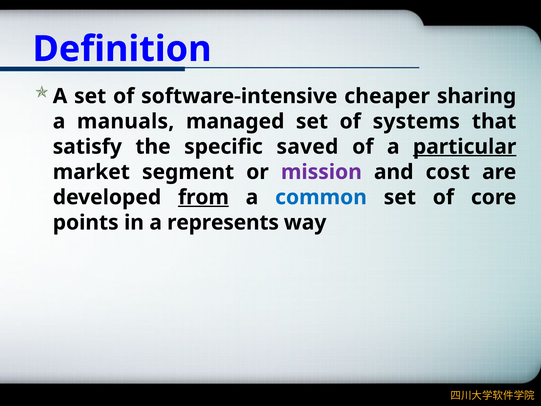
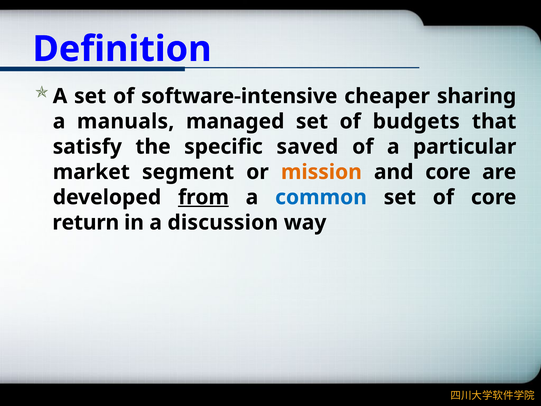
systems: systems -> budgets (416, 121)
particular underline: present -> none (465, 147)
mission colour: purple -> orange (321, 172)
and cost: cost -> core (448, 172)
points: points -> return (86, 222)
represents: represents -> discussion (223, 222)
